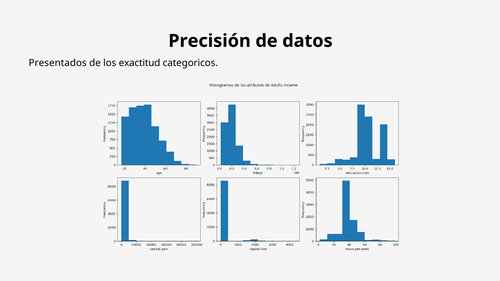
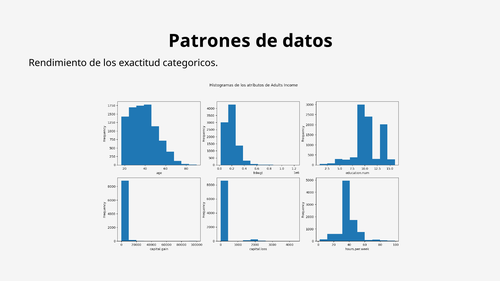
Precisión: Precisión -> Patrones (209, 41)
Presentados: Presentados -> Rendimiento (58, 63)
